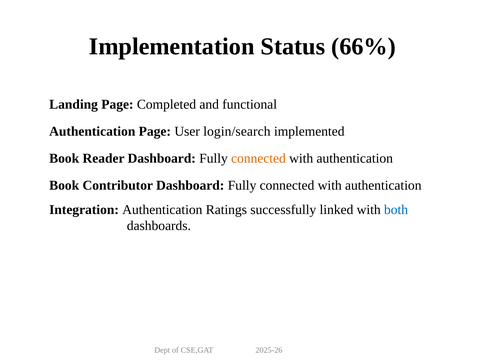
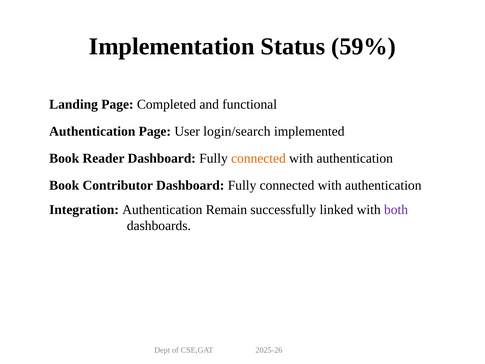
66%: 66% -> 59% (364, 47)
Ratings: Ratings -> Remain (226, 209)
both colour: blue -> purple (396, 209)
